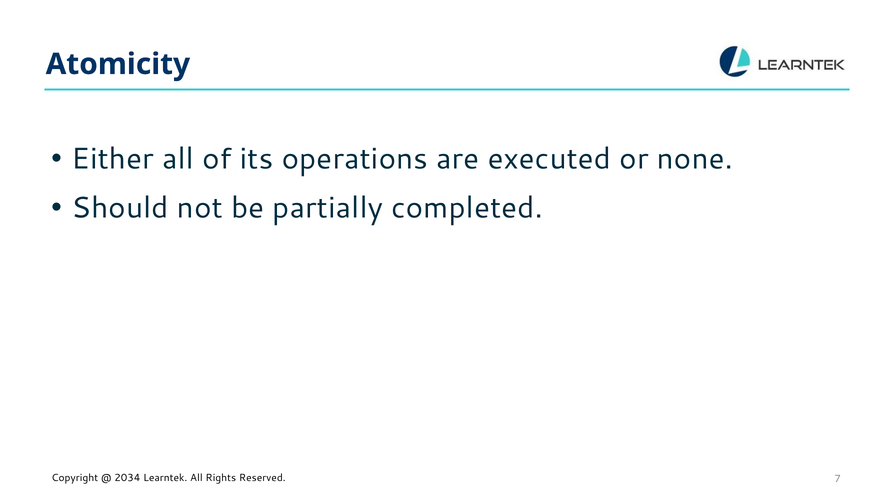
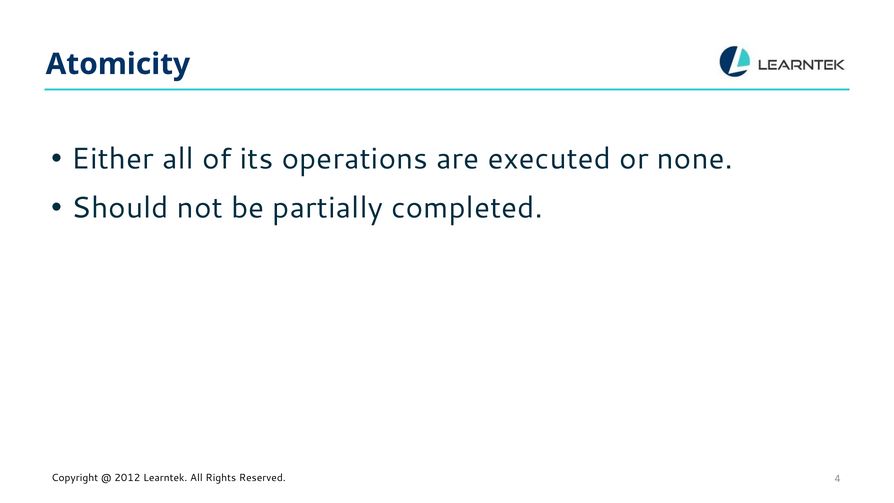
2034: 2034 -> 2012 (127, 478)
7: 7 -> 4 (838, 479)
